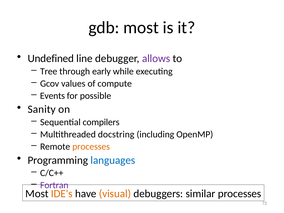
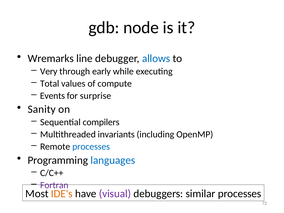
gdb most: most -> node (141, 27)
Undefined: Undefined -> Wremarks (51, 59)
allows colour: purple -> blue (156, 59)
Tree: Tree -> Very (49, 71)
Gcov: Gcov -> Total (50, 84)
possible: possible -> surprise (96, 96)
docstring: docstring -> invariants (116, 134)
processes colour: orange -> blue (91, 147)
visual colour: orange -> purple (115, 194)
